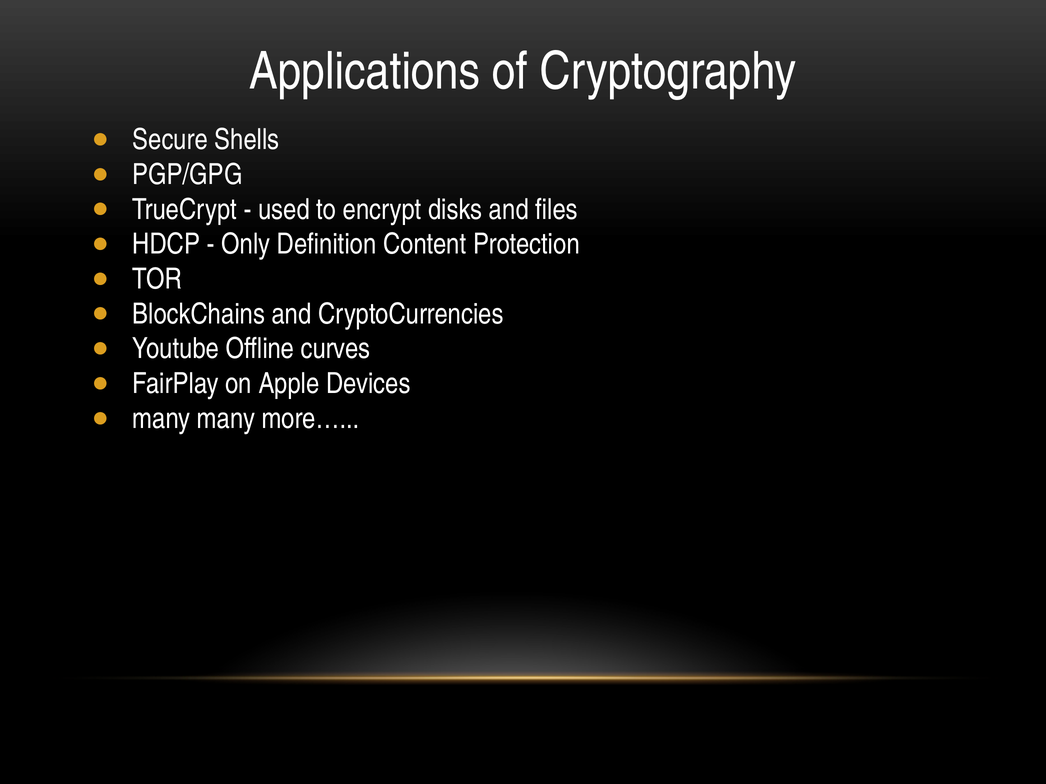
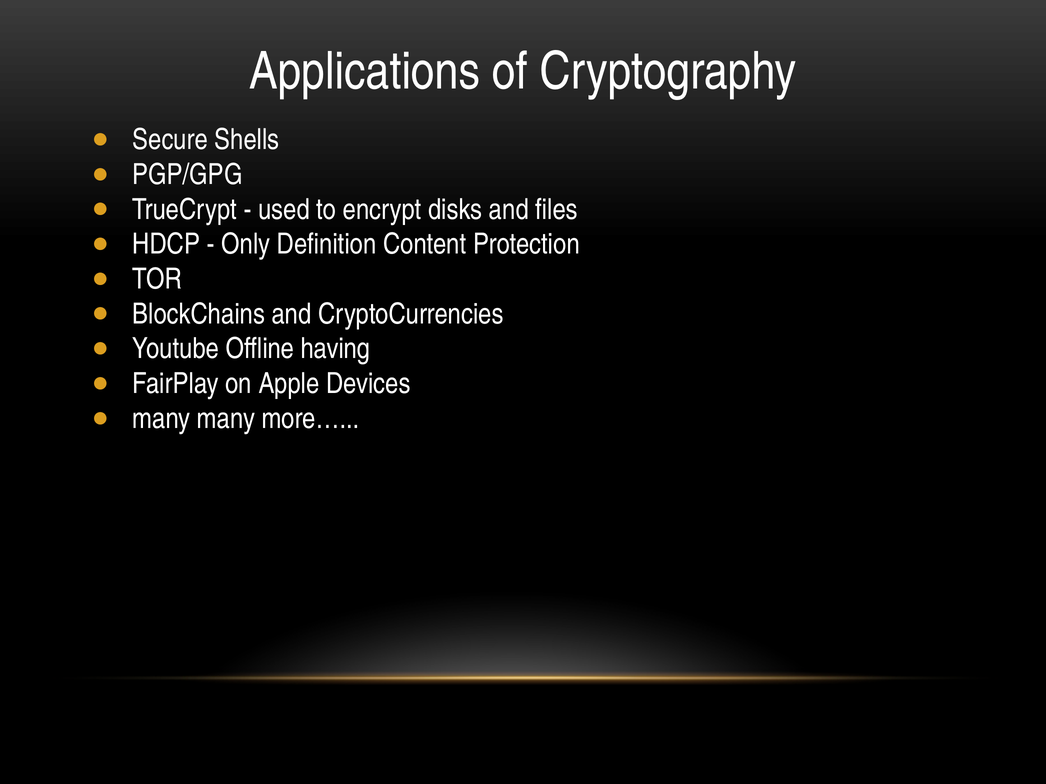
curves: curves -> having (335, 349)
